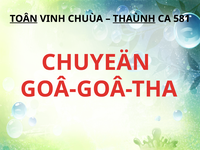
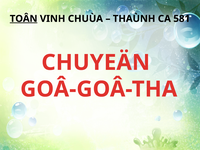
THAÙNH underline: present -> none (134, 19)
